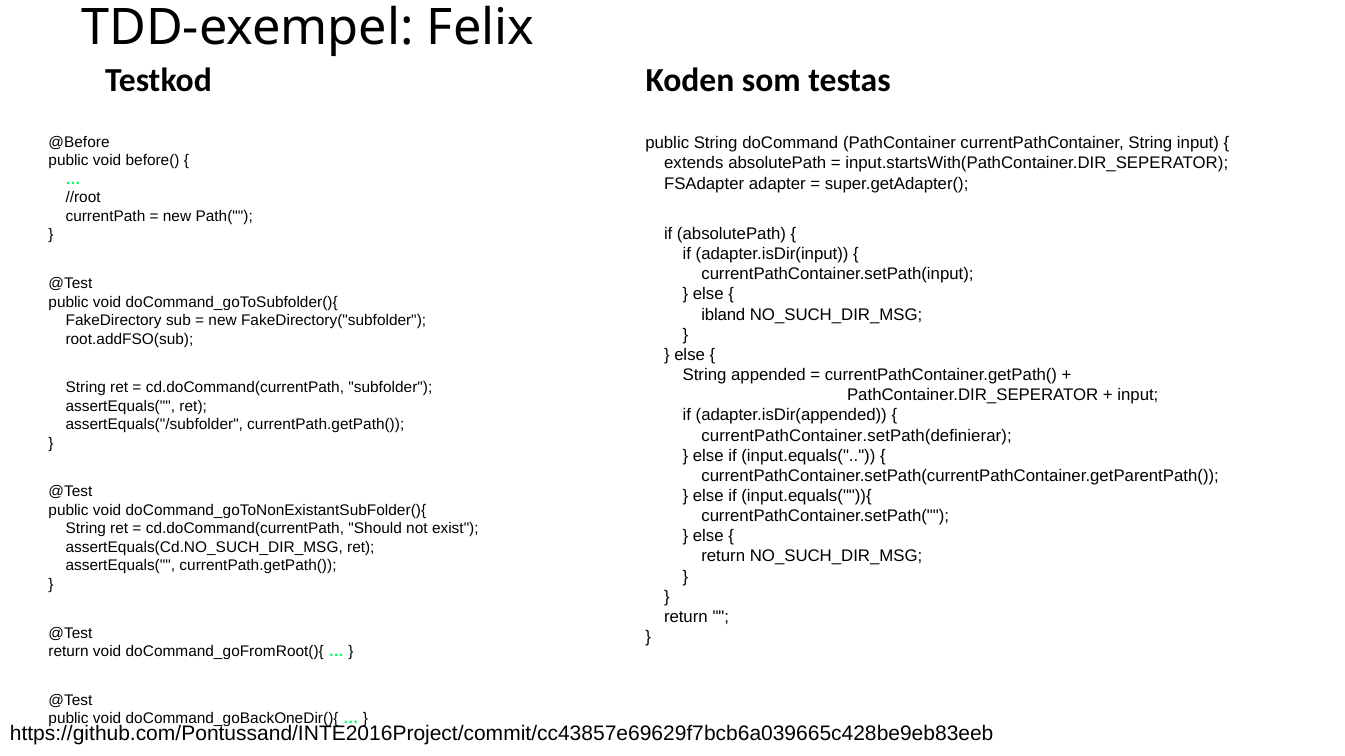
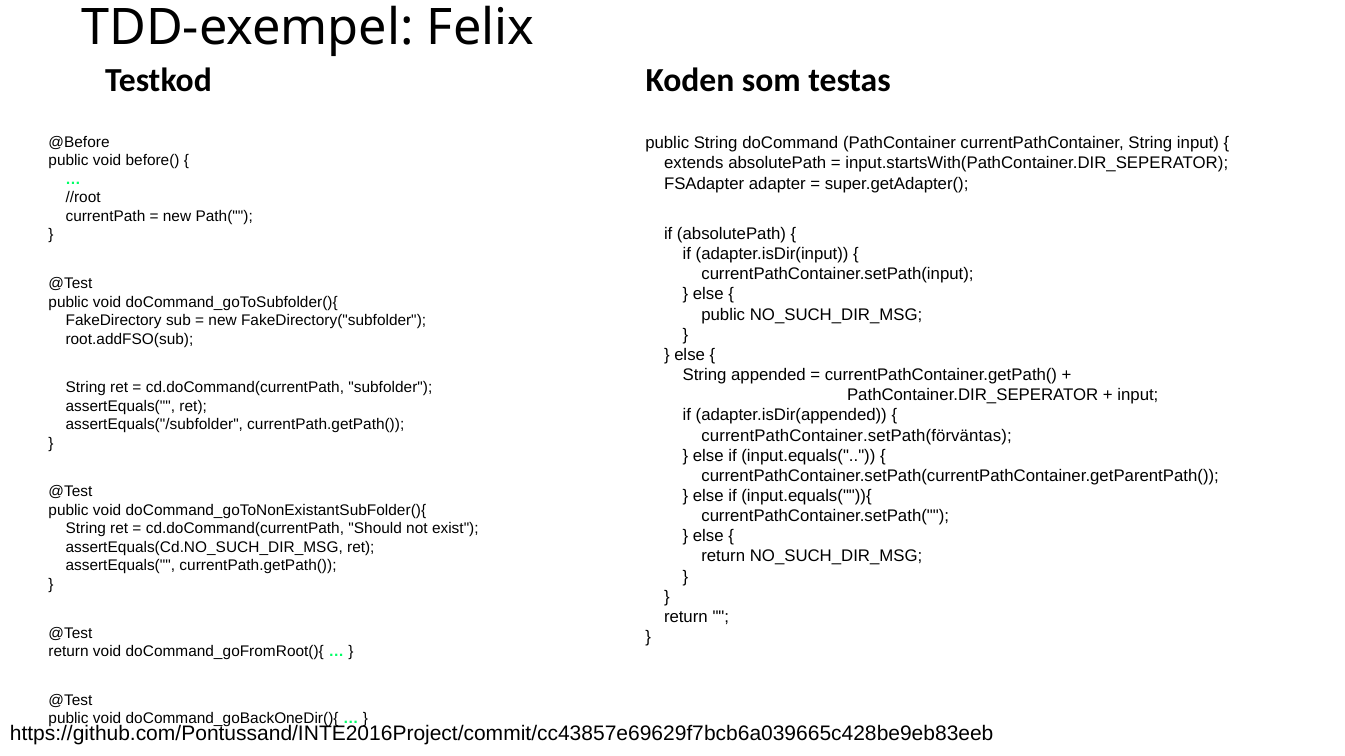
ibland: ibland -> public (723, 315)
currentPathContainer.setPath(definierar: currentPathContainer.setPath(definierar -> currentPathContainer.setPath(förväntas (857, 436)
